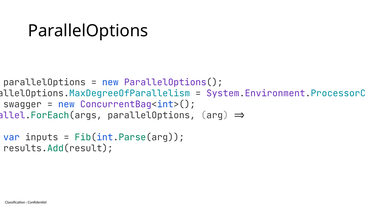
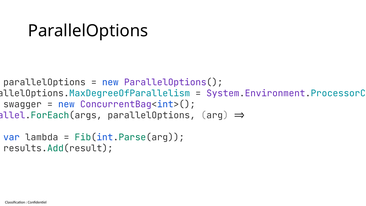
inputs: inputs -> lambda (42, 137)
